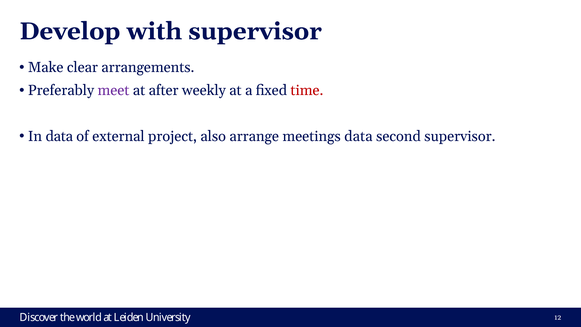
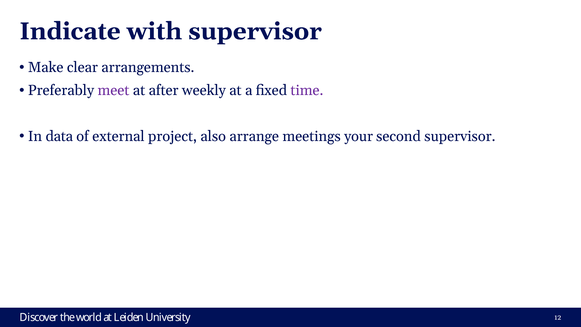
Develop: Develop -> Indicate (70, 31)
time colour: red -> purple (307, 90)
meetings data: data -> your (359, 136)
